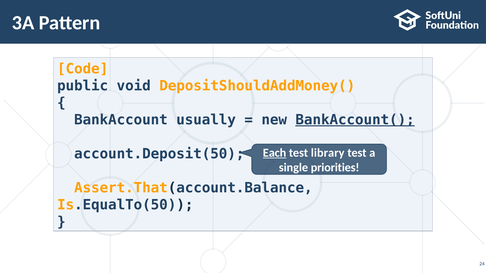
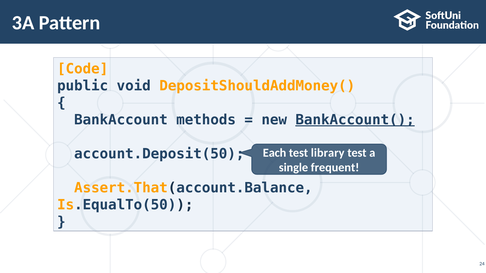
usually: usually -> methods (206, 120)
Each underline: present -> none (275, 153)
priorities: priorities -> frequent (335, 168)
